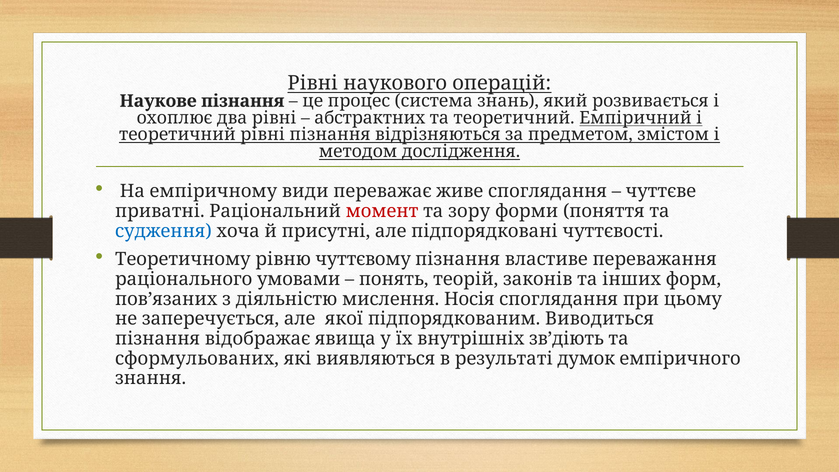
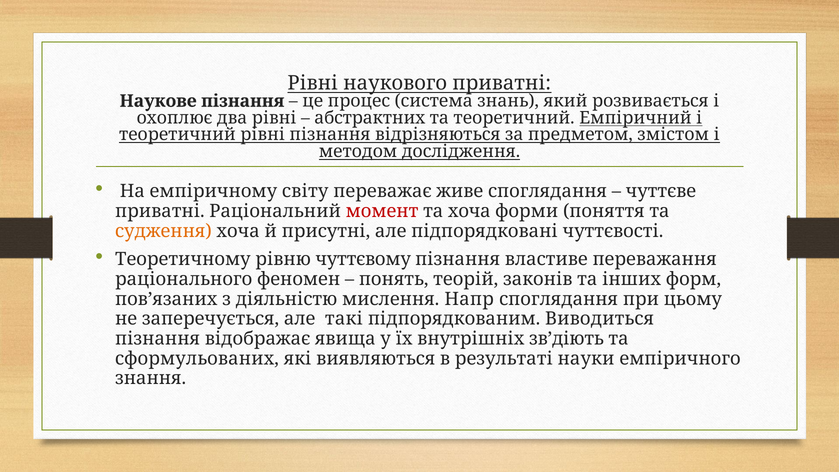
наукового операцій: операцій -> приватні (502, 83)
види: види -> світу (305, 191)
та зору: зору -> хоча (469, 211)
судження colour: blue -> orange (163, 231)
умовами: умовами -> феномен (299, 279)
Носія: Носія -> Напр (469, 299)
якої: якої -> такі (344, 319)
думок: думок -> науки (586, 358)
